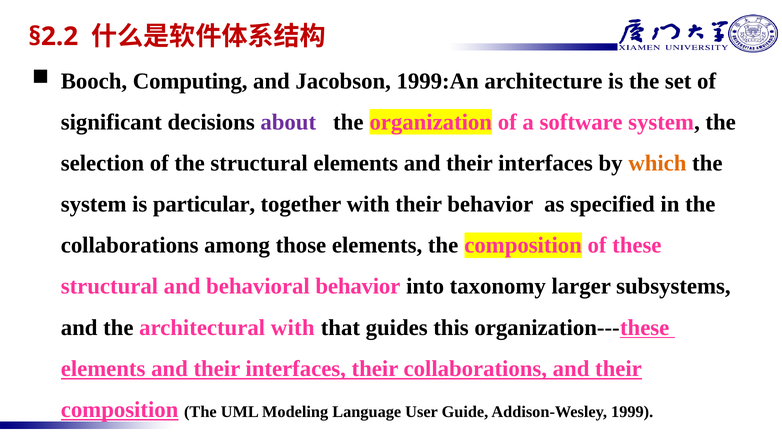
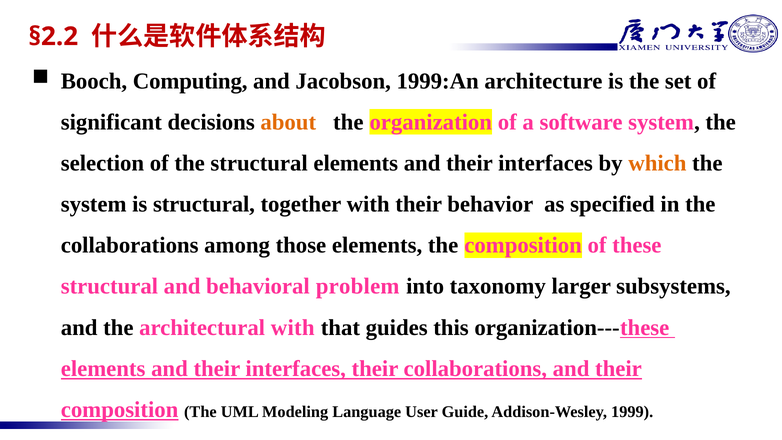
about colour: purple -> orange (288, 122)
is particular: particular -> structural (204, 204)
behavioral behavior: behavior -> problem (358, 286)
